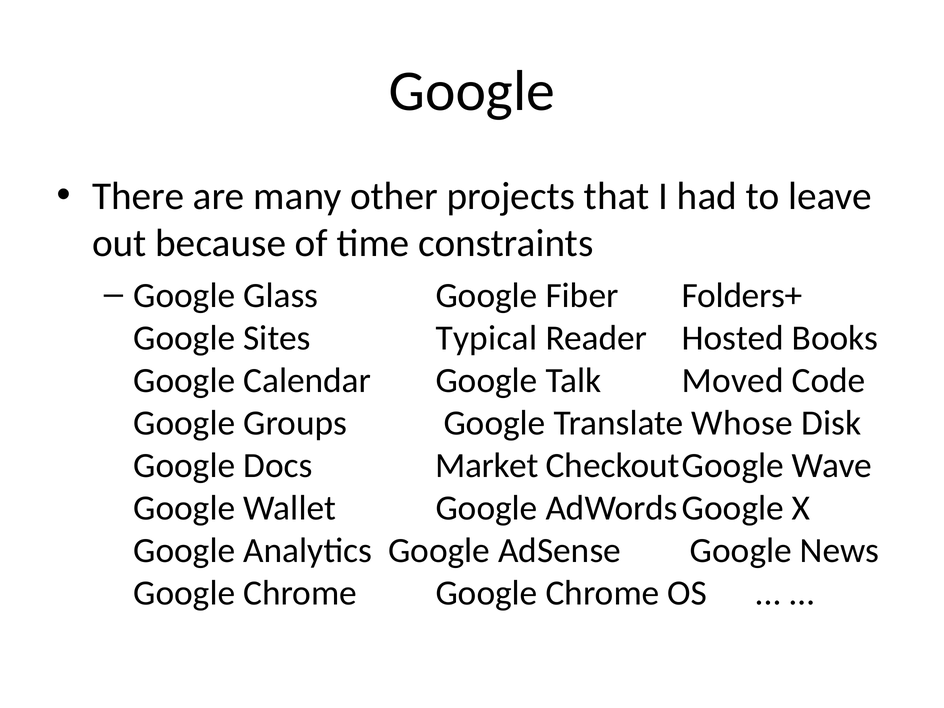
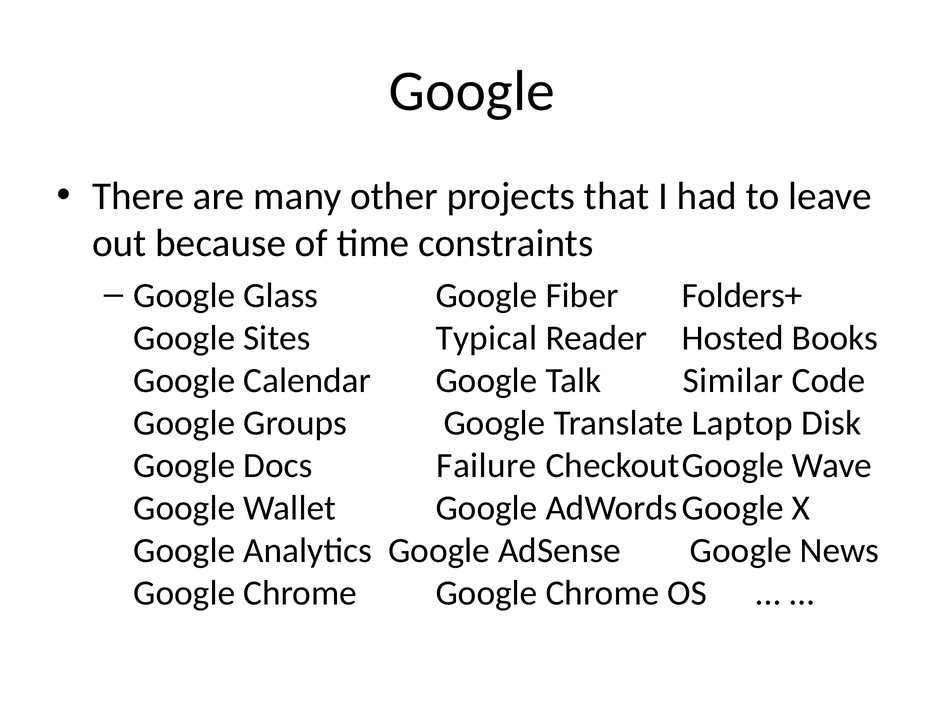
Moved: Moved -> Similar (733, 380)
Whose: Whose -> Laptop (742, 423)
Market: Market -> Failure (486, 465)
